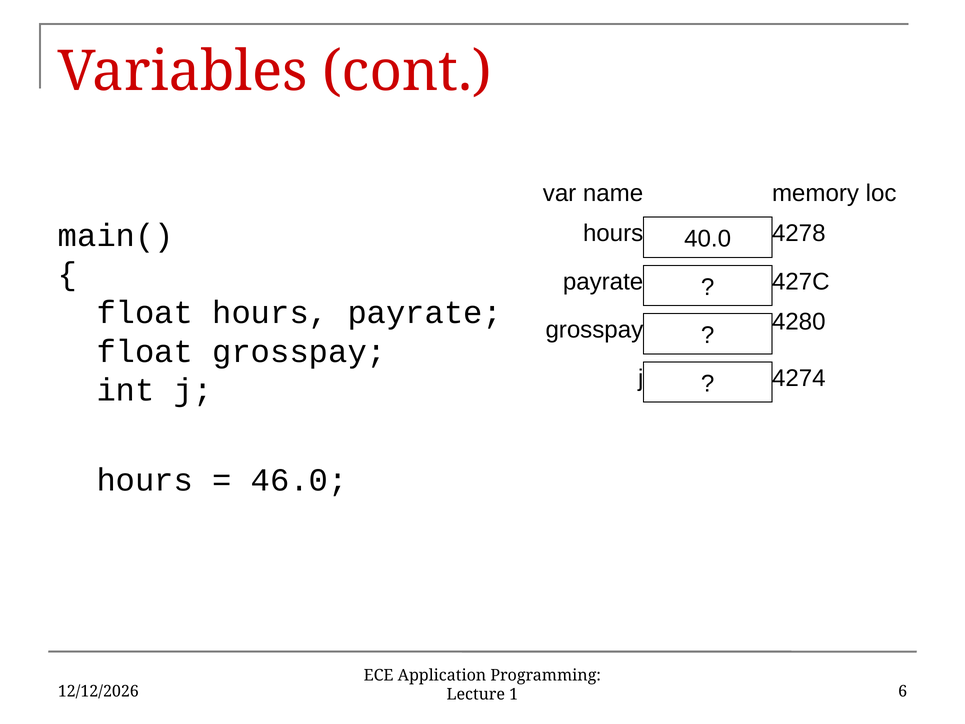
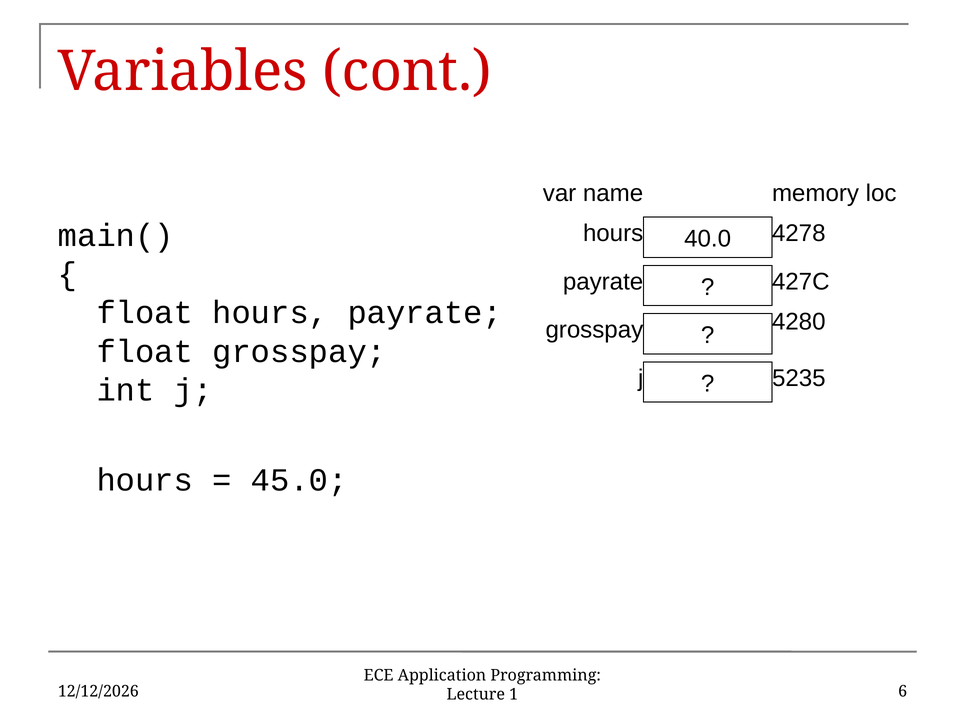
4274: 4274 -> 5235 (799, 378)
46.0: 46.0 -> 45.0 (299, 480)
